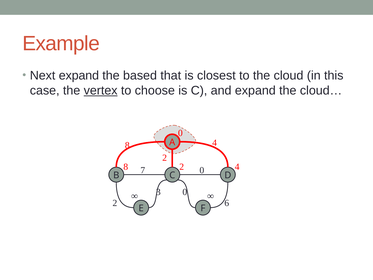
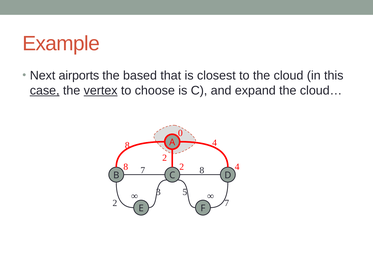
Next expand: expand -> airports (79, 75)
case underline: none -> present (45, 90)
7 0: 0 -> 8 (202, 170)
3 0: 0 -> 5 (185, 192)
2 6: 6 -> 7 (227, 203)
